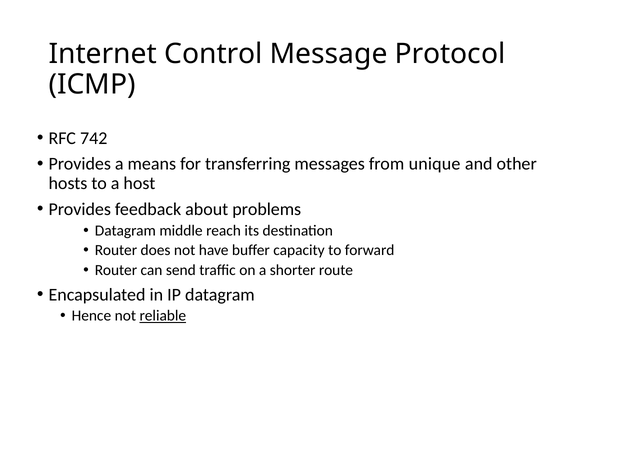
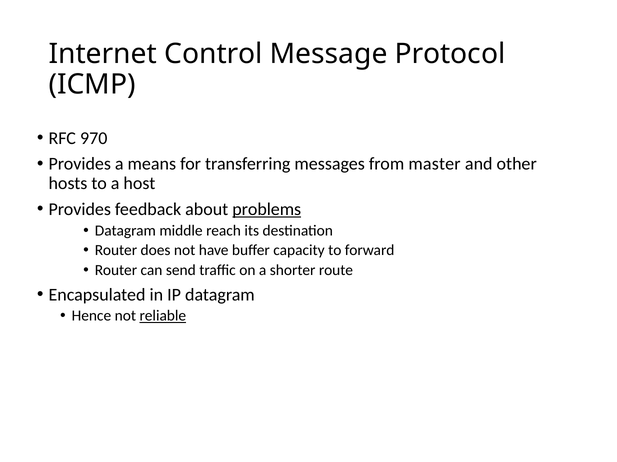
742: 742 -> 970 (94, 138)
unique: unique -> master (435, 164)
problems underline: none -> present (267, 210)
